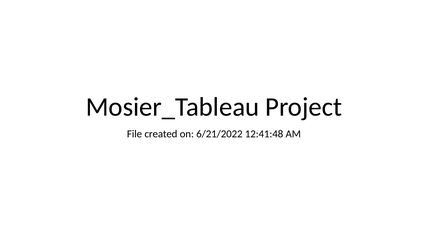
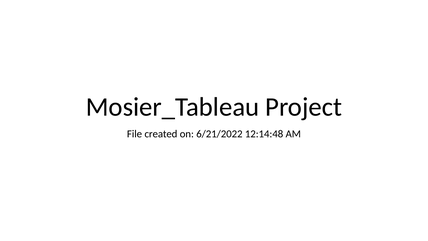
12:41:48: 12:41:48 -> 12:14:48 (264, 134)
